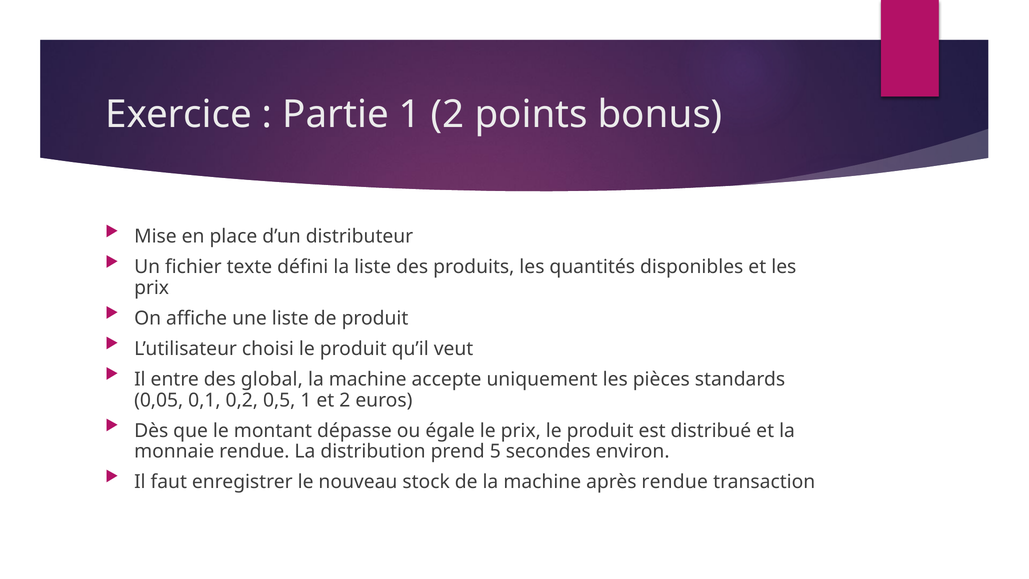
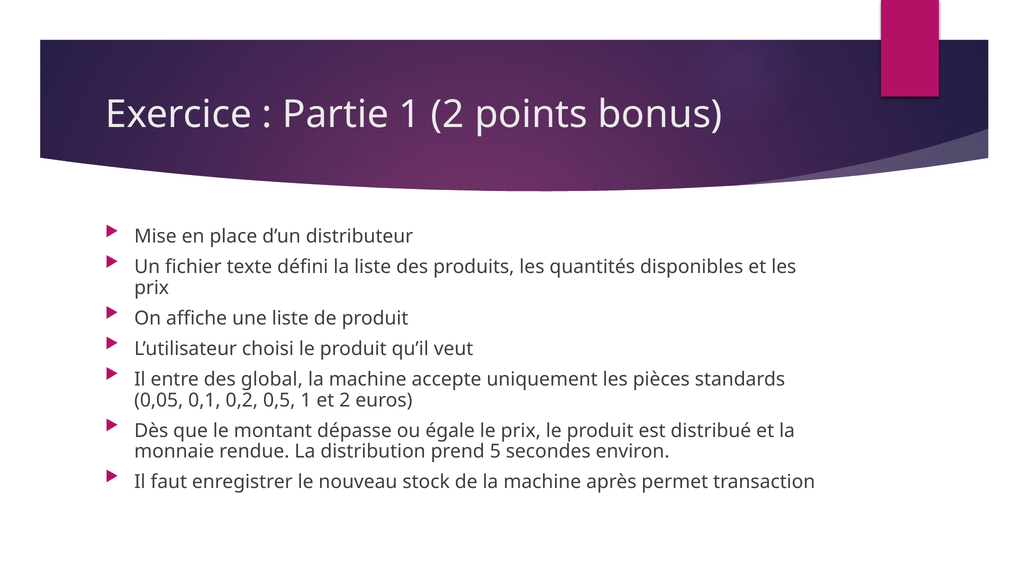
après rendue: rendue -> permet (675, 482)
